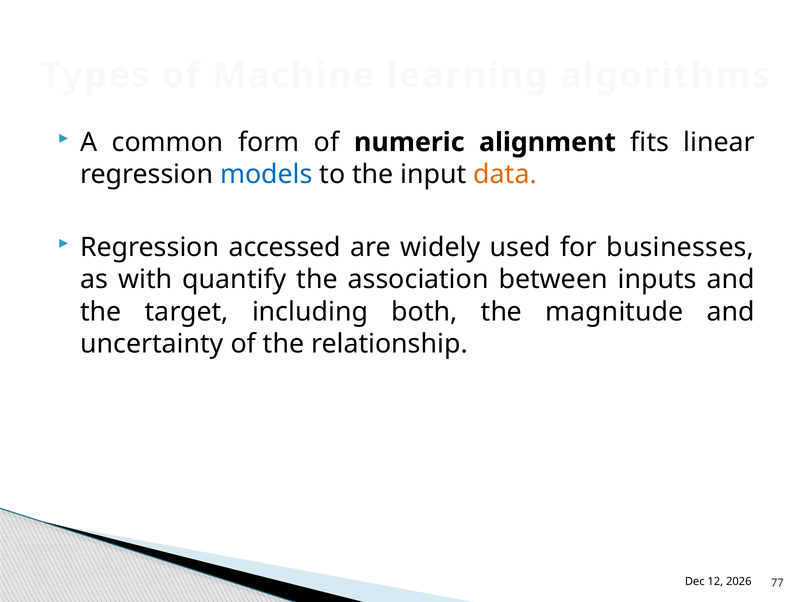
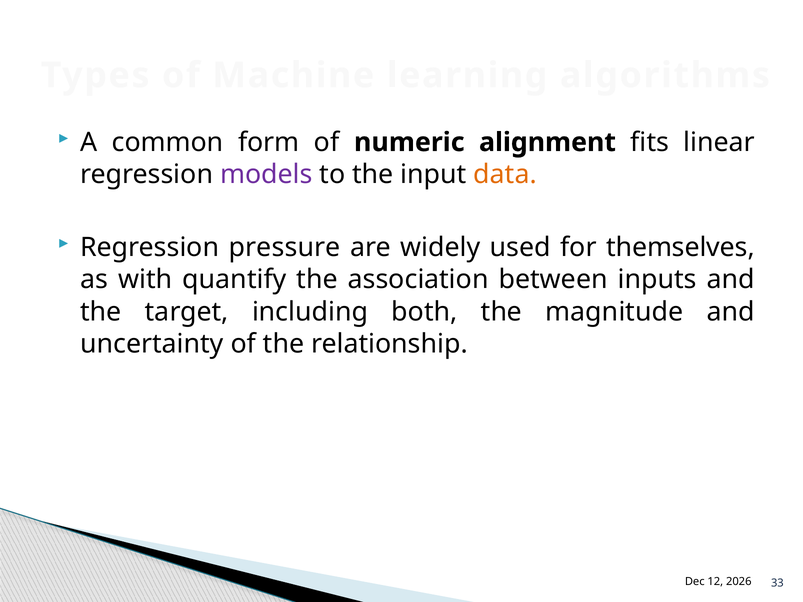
models colour: blue -> purple (266, 174)
accessed: accessed -> pressure (285, 248)
businesses: businesses -> themselves (680, 248)
77: 77 -> 33 (777, 583)
